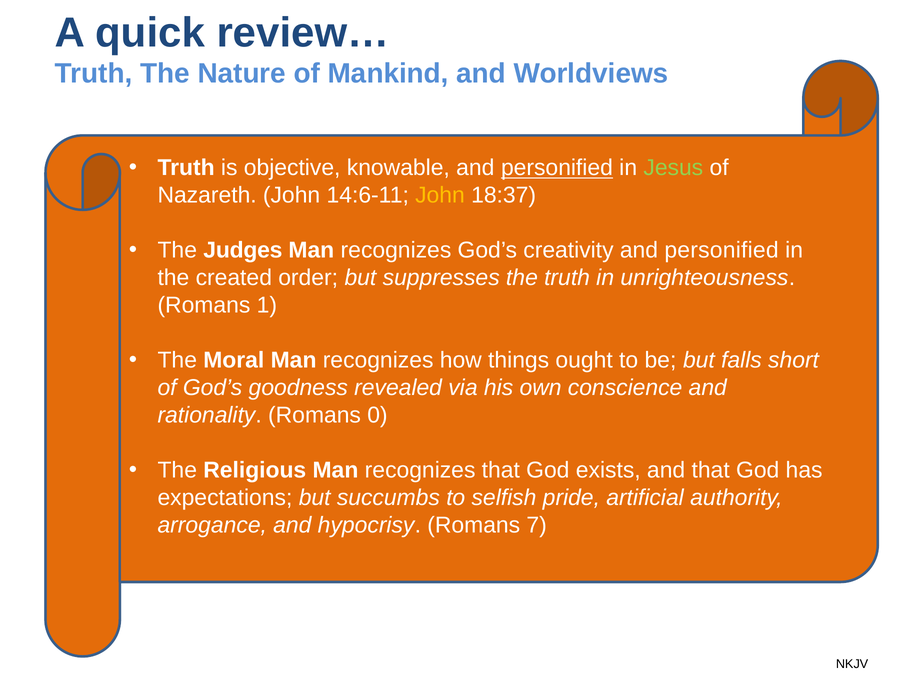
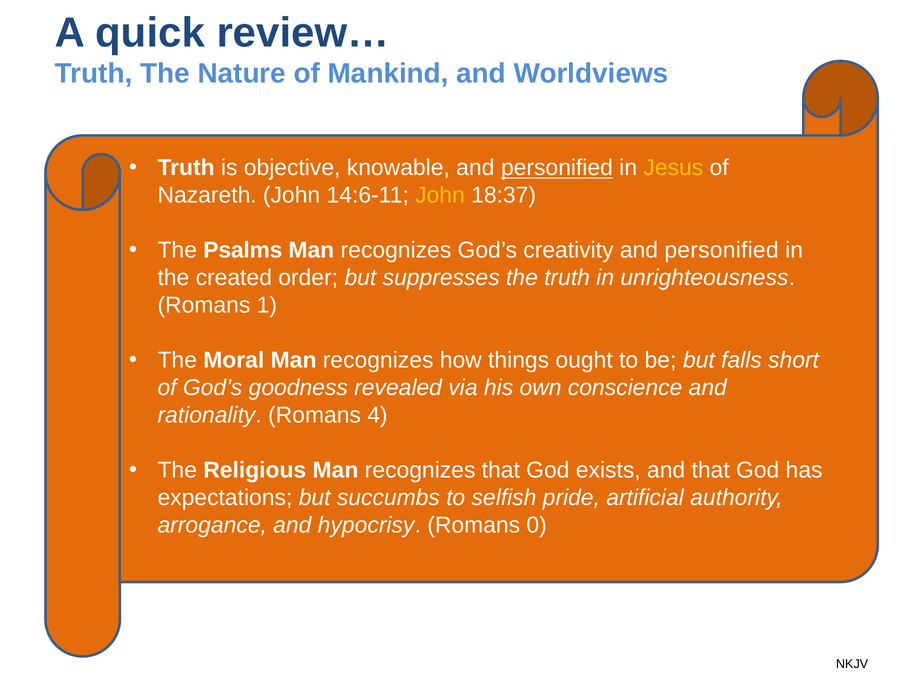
Jesus colour: light green -> yellow (673, 168)
Judges: Judges -> Psalms (243, 250)
0: 0 -> 4 (377, 415)
7: 7 -> 0 (537, 525)
